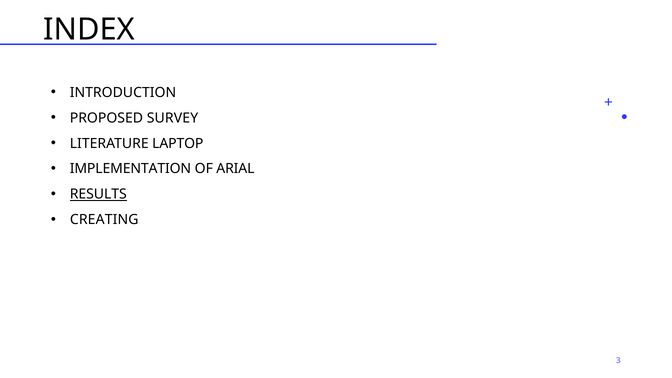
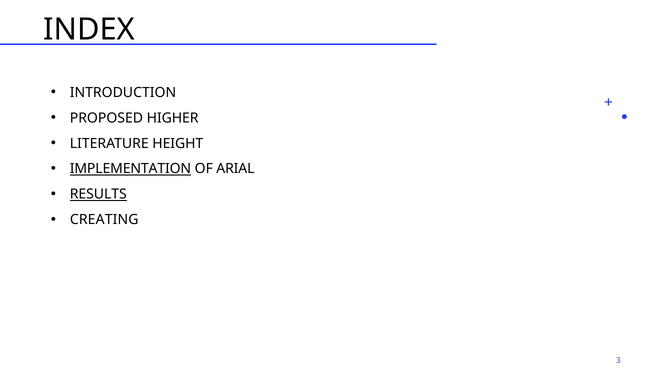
SURVEY: SURVEY -> HIGHER (173, 118)
LAPTOP: LAPTOP -> HEIGHT (178, 143)
IMPLEMENTATION underline: none -> present (130, 169)
